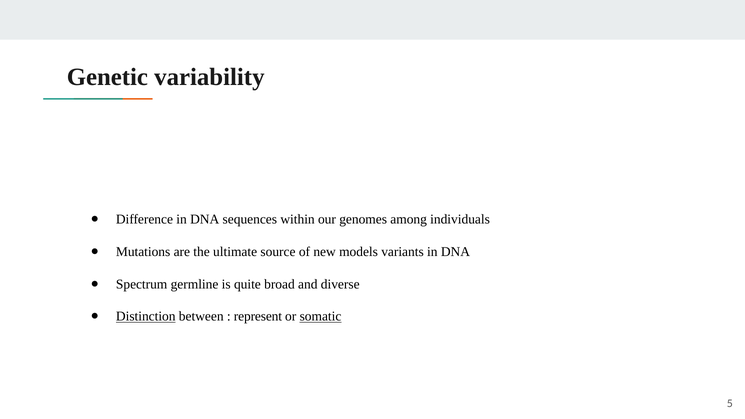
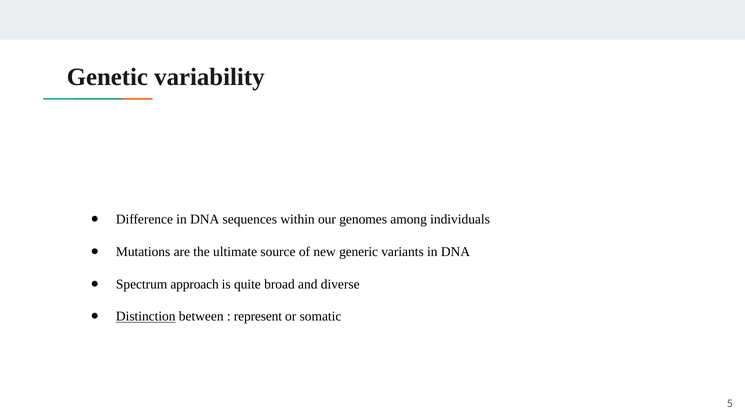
models: models -> generic (359, 252)
germline: germline -> approach (195, 284)
somatic underline: present -> none (321, 316)
